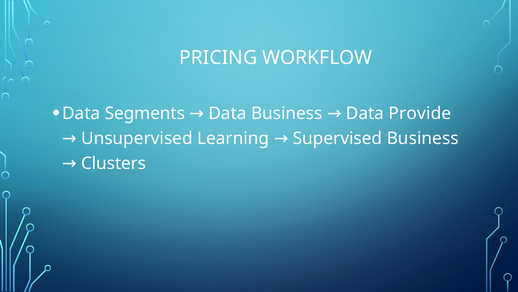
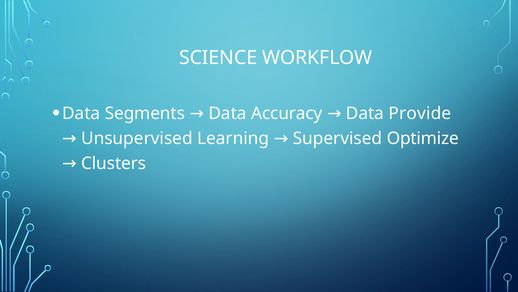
PRICING: PRICING -> SCIENCE (218, 58)
Data Business: Business -> Accuracy (287, 113)
Supervised Business: Business -> Optimize (423, 138)
